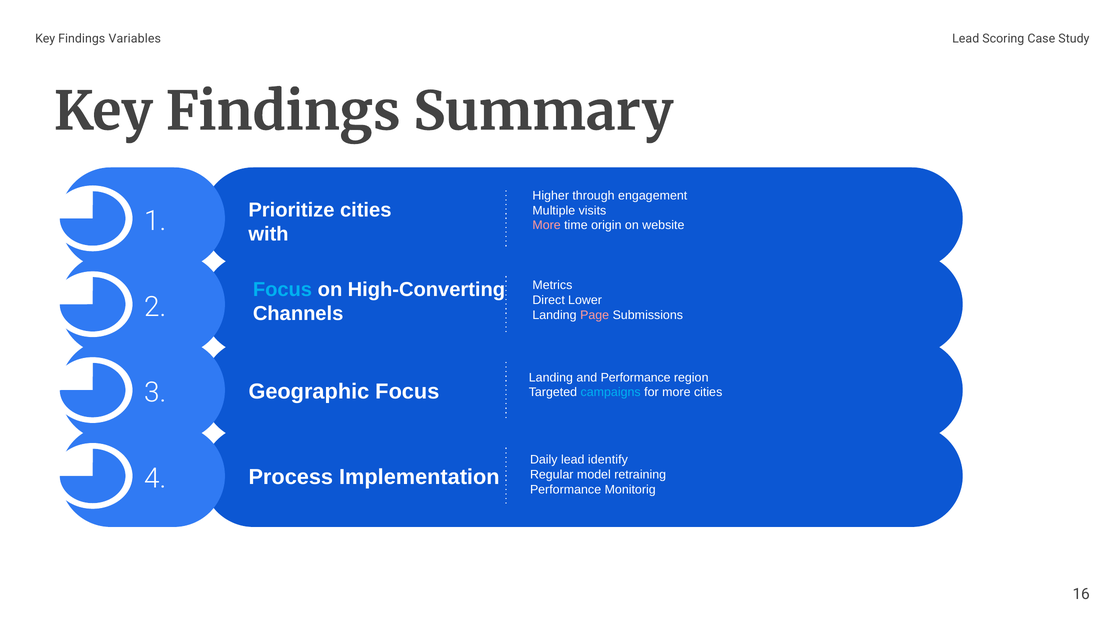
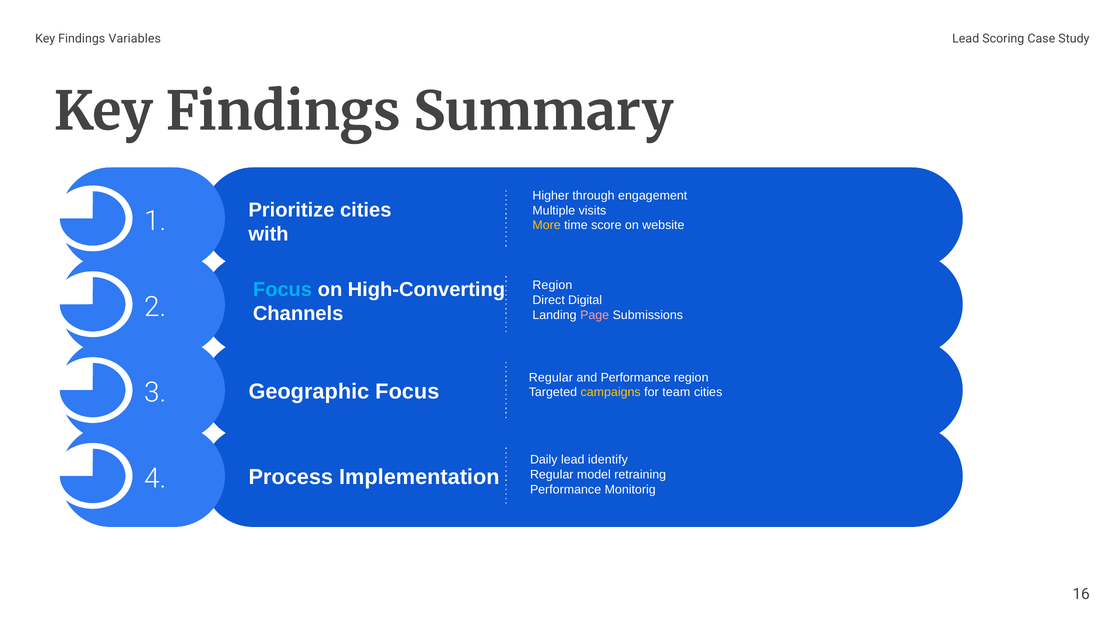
More colour: pink -> yellow (547, 225)
origin: origin -> score (606, 225)
Metrics: Metrics -> Region (552, 285)
Lower: Lower -> Digital (585, 300)
Landing: Landing -> Regular (551, 377)
campaigns colour: light blue -> yellow (611, 392)
for more: more -> team (676, 392)
